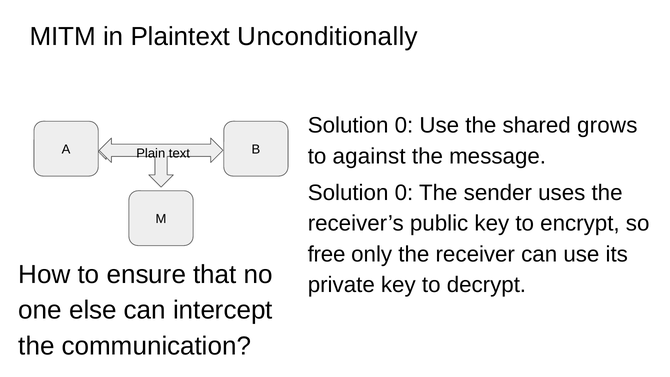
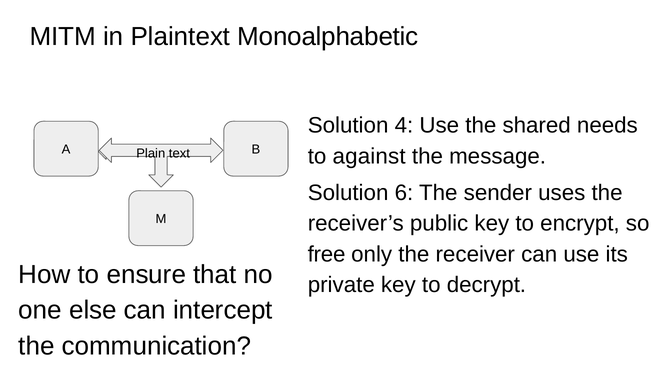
Unconditionally: Unconditionally -> Monoalphabetic (328, 36)
0: 0 -> 4 (404, 125)
grows: grows -> needs (607, 125)
0: 0 -> 6 (404, 193)
